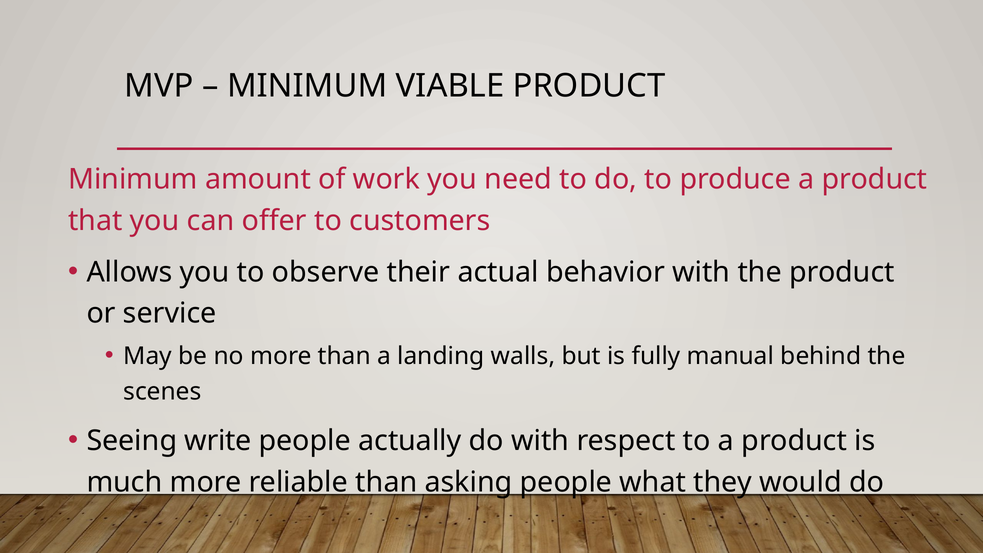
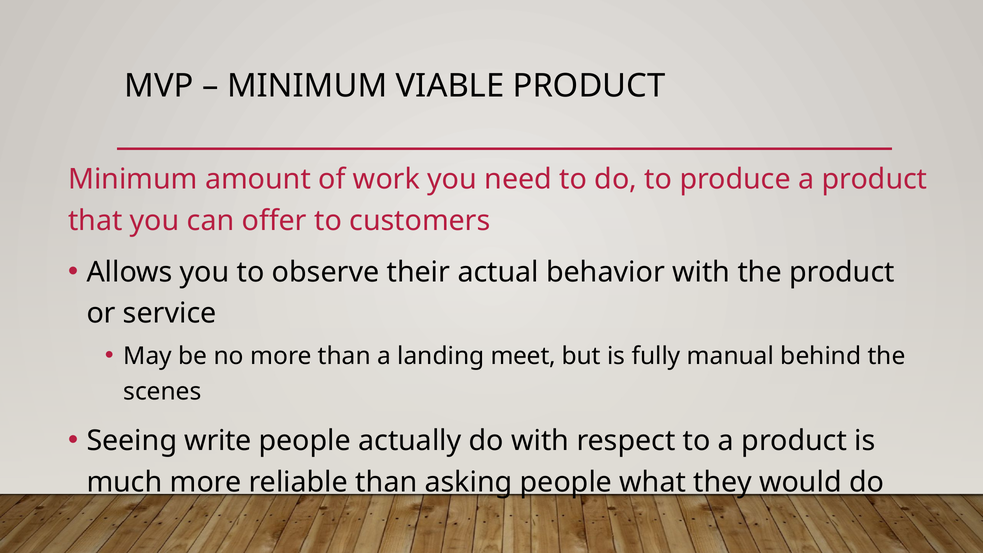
walls: walls -> meet (523, 356)
